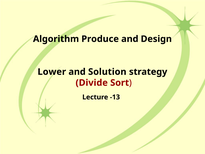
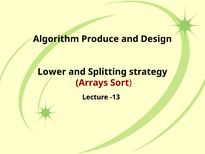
Solution: Solution -> Splitting (107, 72)
Divide: Divide -> Arrays (92, 83)
